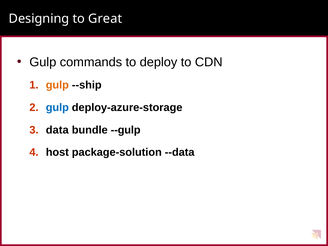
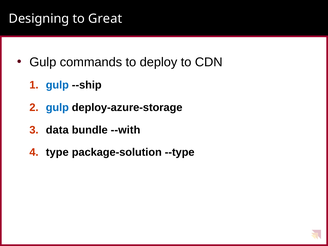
gulp colour: orange -> blue (57, 85)
--gulp: --gulp -> --with (126, 130)
host: host -> type (57, 152)
--data: --data -> --type (180, 152)
